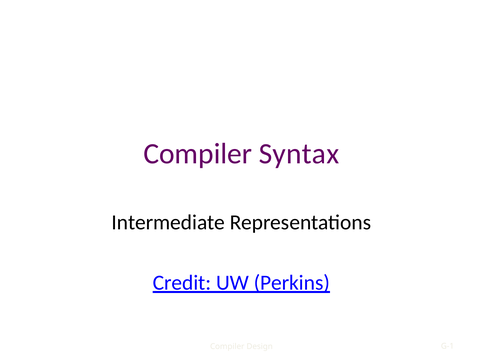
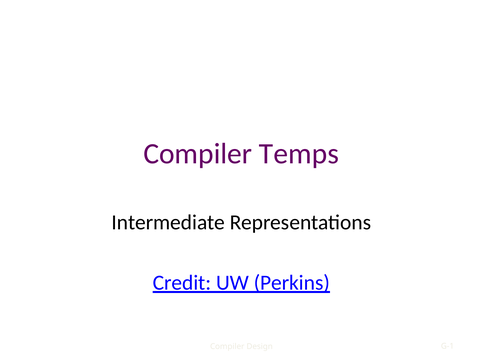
Syntax: Syntax -> Temps (299, 153)
